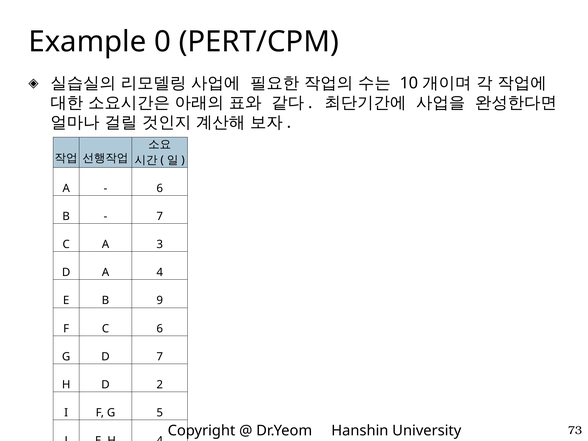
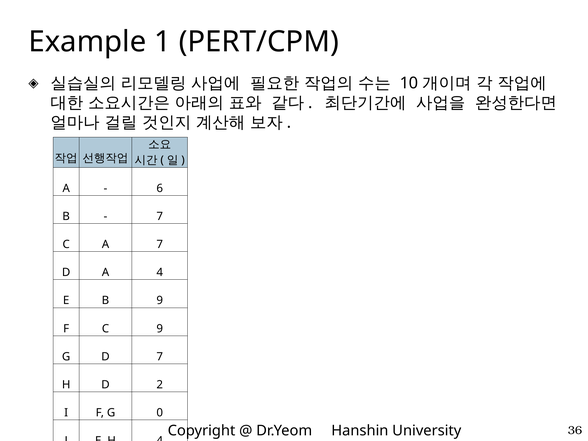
0: 0 -> 1 (163, 42)
A 3: 3 -> 7 (160, 244)
C 6: 6 -> 9 (160, 329)
5: 5 -> 0 (160, 413)
73: 73 -> 36 (575, 430)
